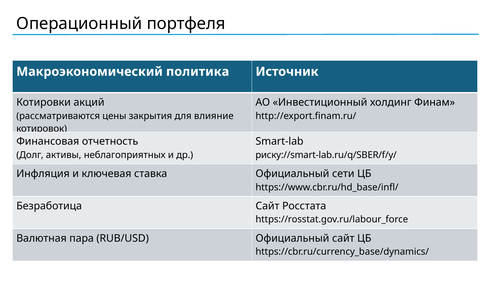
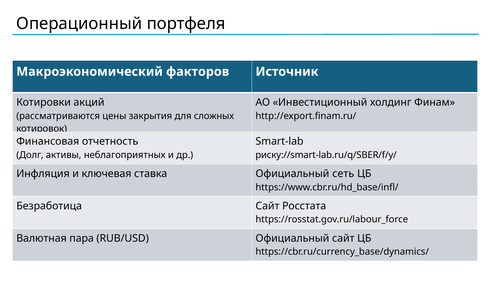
политика: политика -> факторов (198, 72)
влияние: влияние -> сложных (214, 116)
сети: сети -> сеть (343, 174)
